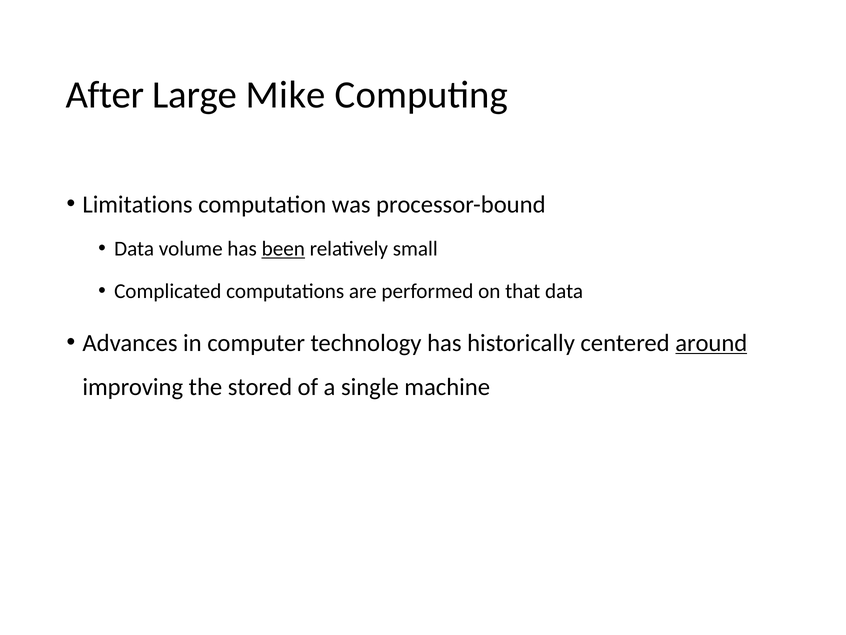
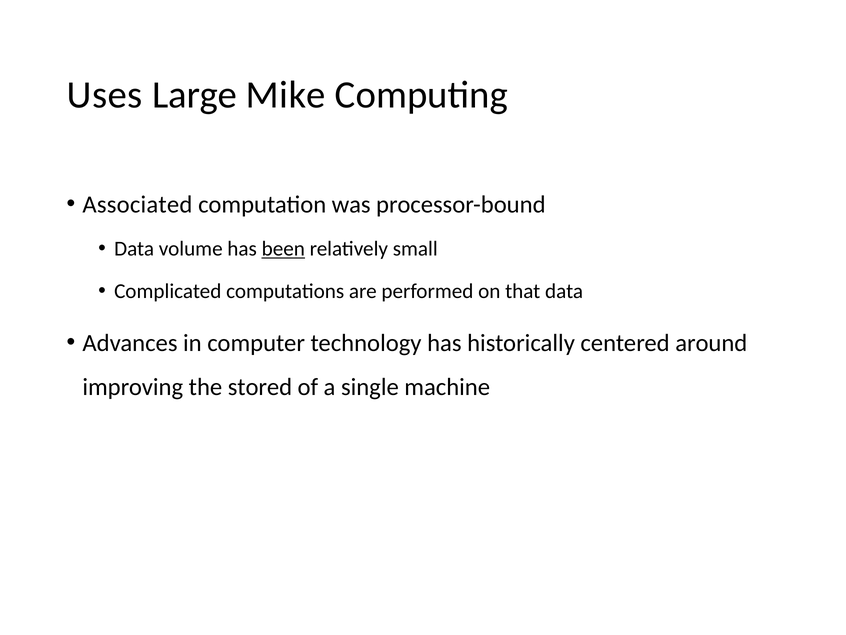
After: After -> Uses (105, 95)
Limitations: Limitations -> Associated (137, 204)
around underline: present -> none (711, 343)
